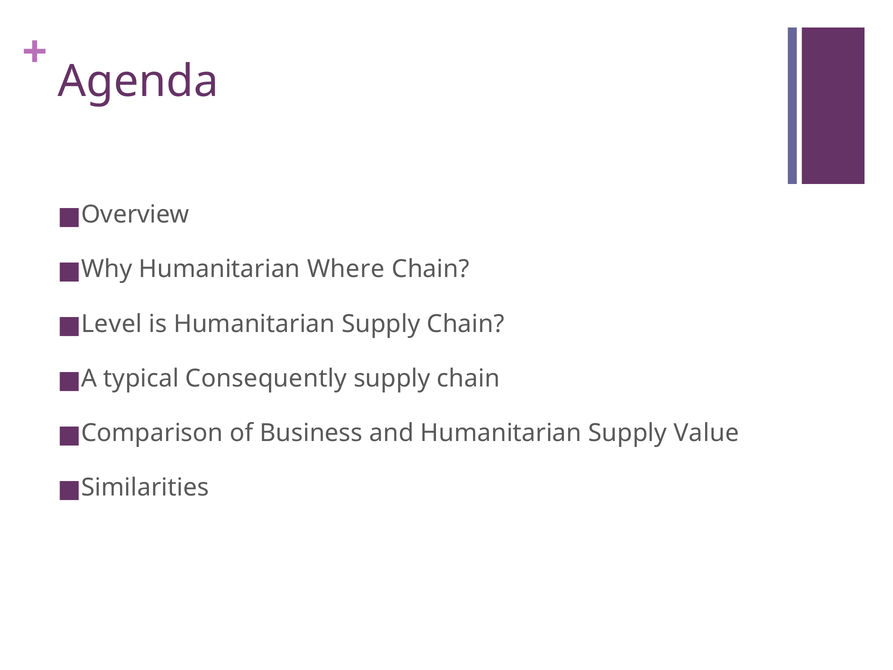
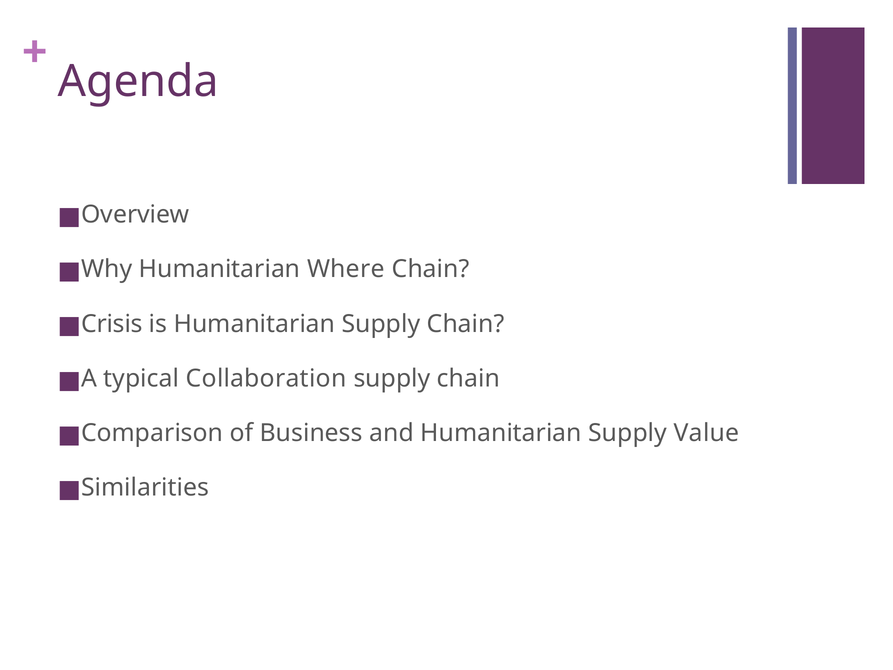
Level: Level -> Crisis (112, 324)
Consequently: Consequently -> Collaboration (266, 378)
